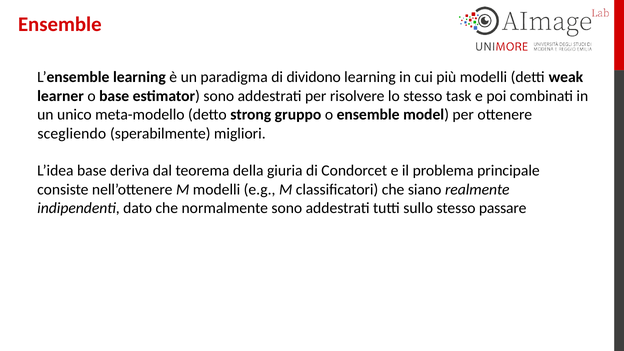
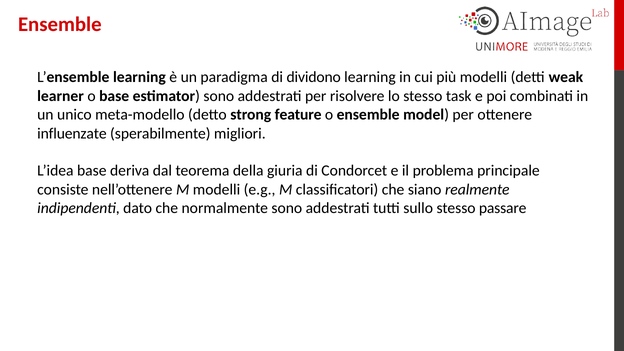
gruppo: gruppo -> feature (298, 115)
scegliendo: scegliendo -> influenzate (72, 133)
